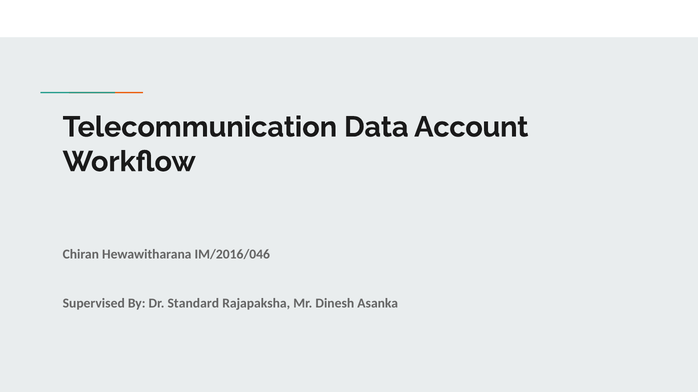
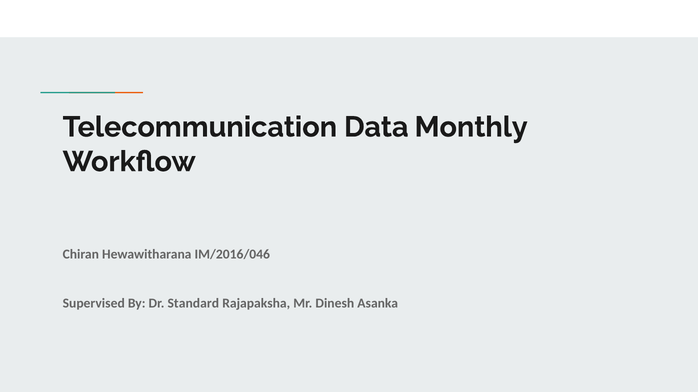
Account: Account -> Monthly (471, 127)
